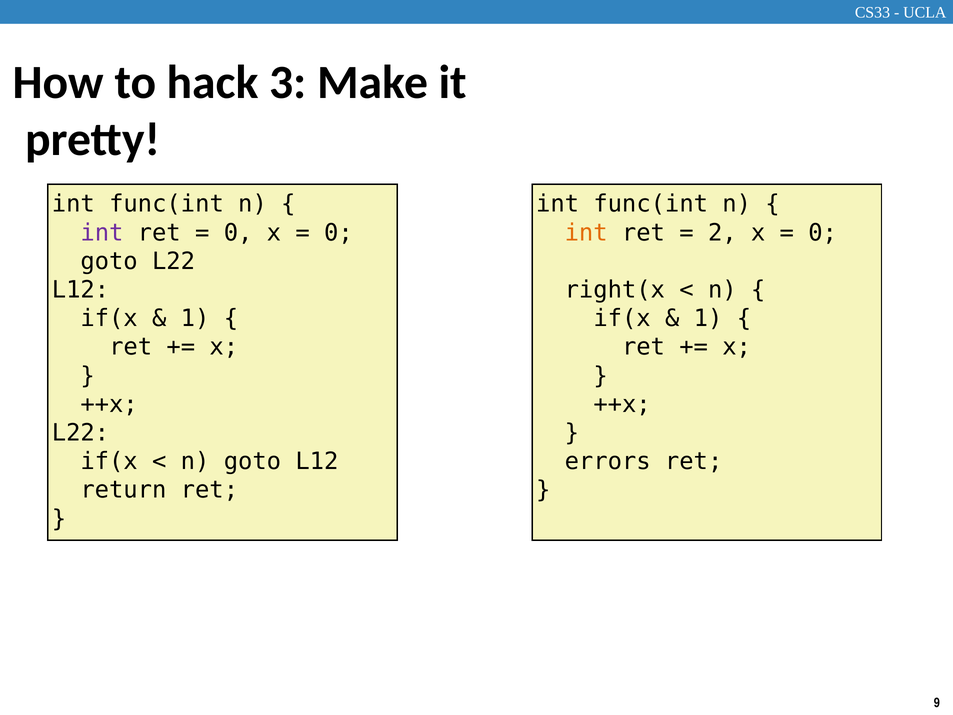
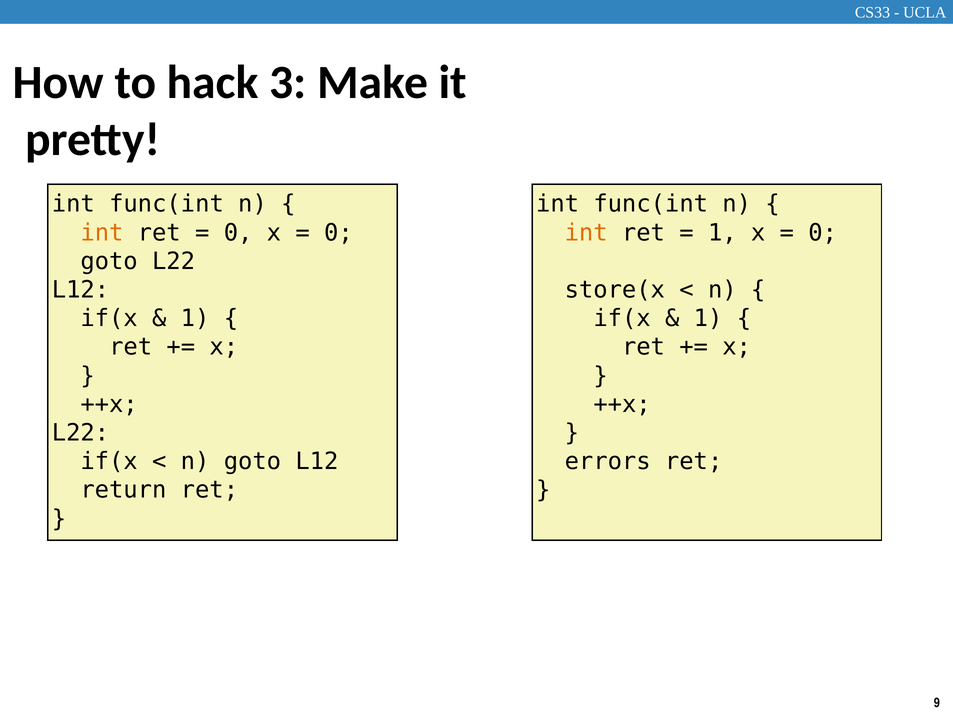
int colour: purple -> orange (102, 233)
2: 2 -> 1 (722, 233)
right(x: right(x -> store(x (615, 290)
